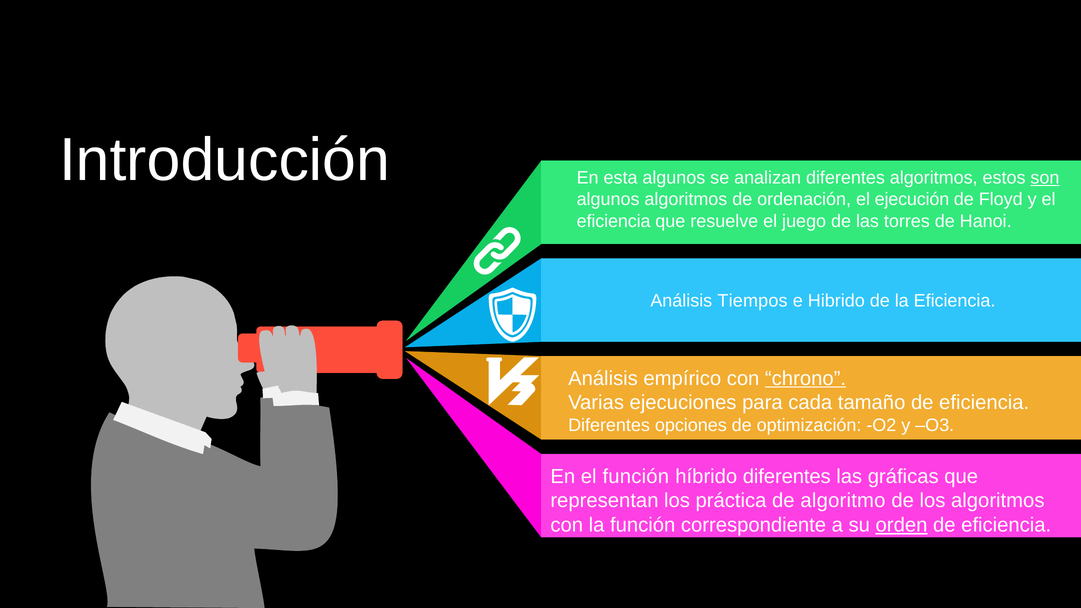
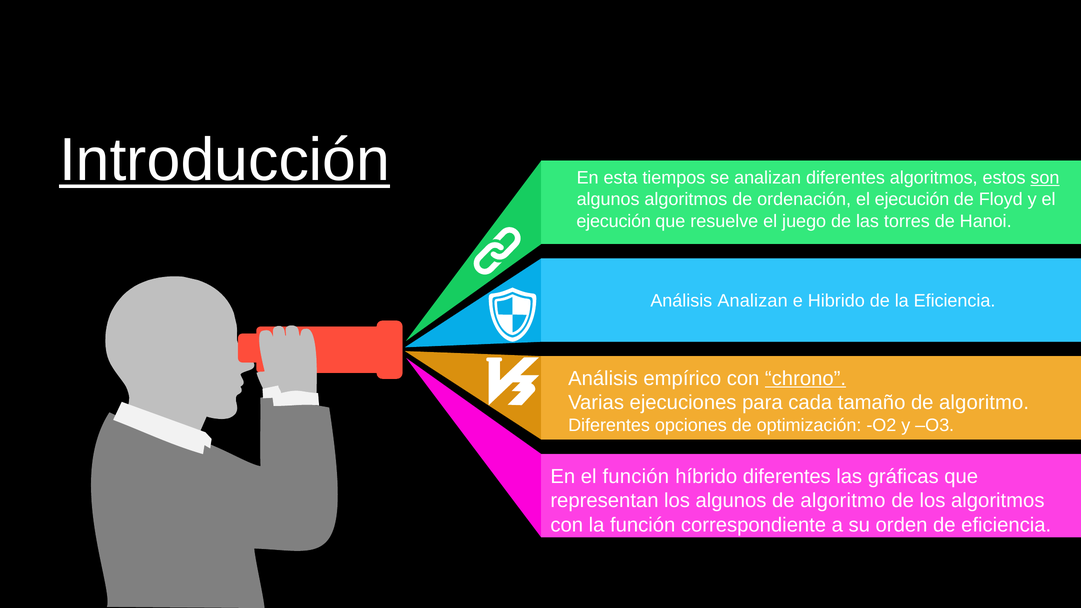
Introducción underline: none -> present (225, 160)
esta algunos: algunos -> tiempos (674, 178)
eficiencia: eficiencia -> ejecución (614, 221)
Análisis Tiempos: Tiempos -> Analizan (753, 301)
tamaño de eficiencia: eficiencia -> algoritmo (984, 403)
los práctica: práctica -> algunos (731, 501)
orden underline: present -> none (902, 525)
